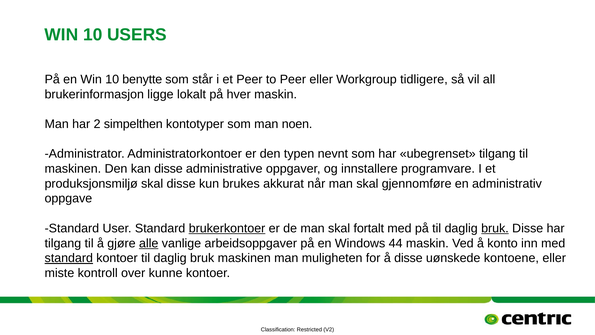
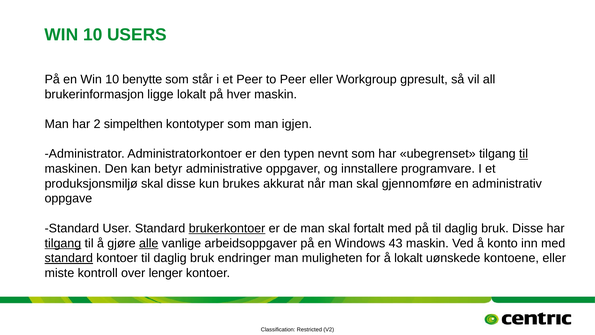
tidligere: tidligere -> gpresult (424, 79)
noen: noen -> igjen (297, 124)
til underline: none -> present (524, 154)
kan disse: disse -> betyr (168, 169)
bruk underline: present -> none (495, 228)
tilgang underline: none -> present (63, 243)
44: 44 -> 43 (396, 243)
bruk maskinen: maskinen -> endringer (244, 258)
å disse: disse -> lokalt (408, 258)
kunne: kunne -> lenger (166, 273)
